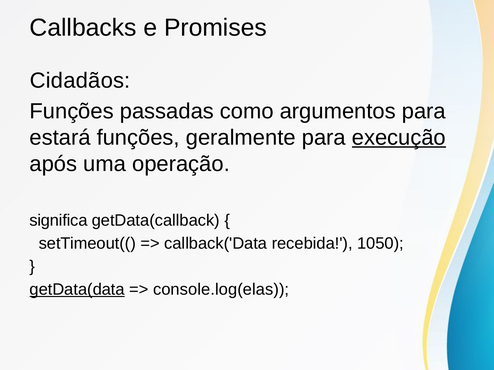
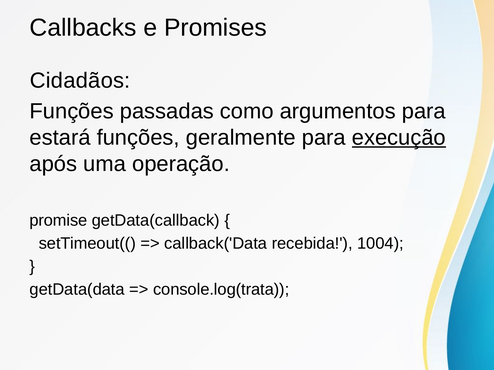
significa: significa -> promise (58, 221)
1050: 1050 -> 1004 (380, 244)
getData(data underline: present -> none (77, 290)
console.log(elas: console.log(elas -> console.log(trata (221, 290)
